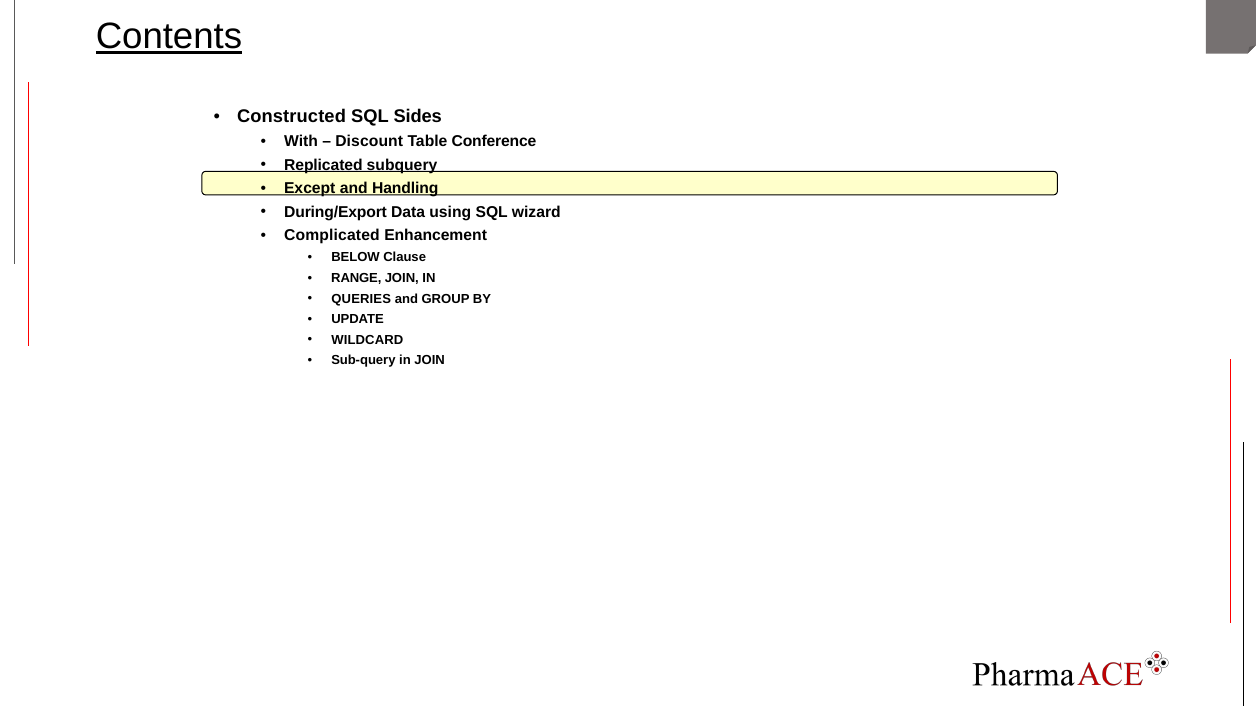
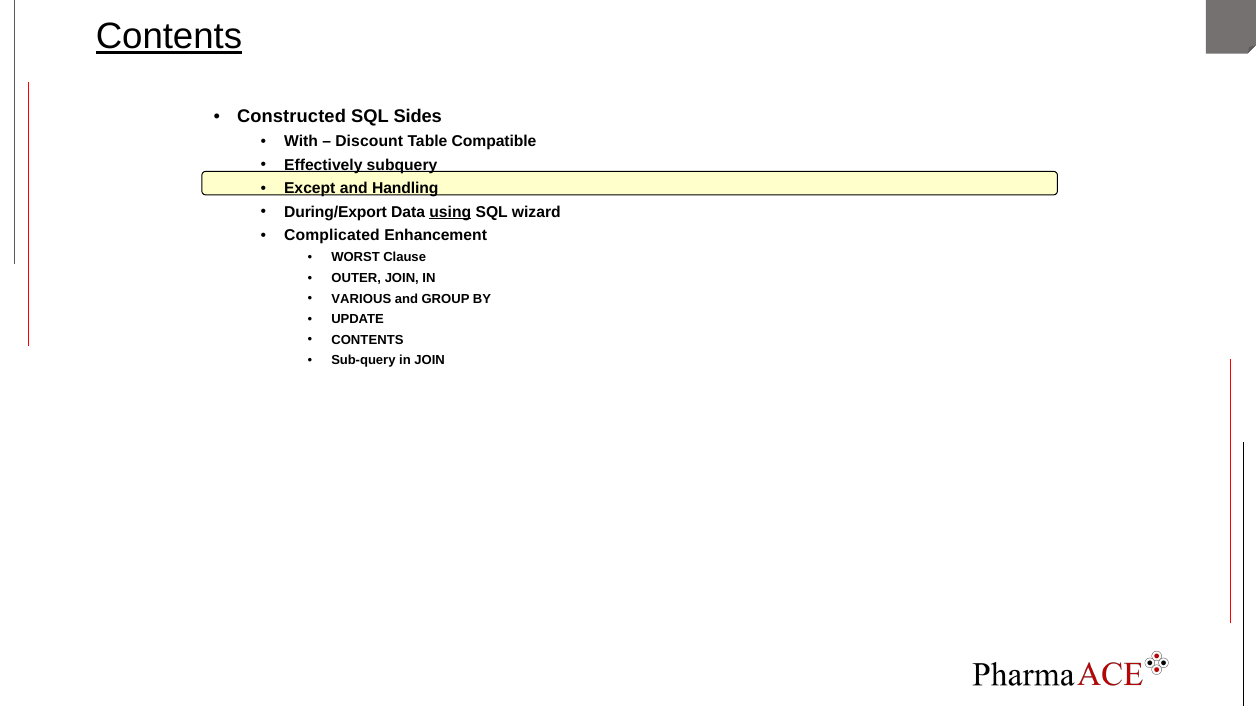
Conference: Conference -> Compatible (494, 142)
Replicated: Replicated -> Effectively (323, 165)
using underline: none -> present (450, 212)
BELOW: BELOW -> WORST (356, 257)
RANGE: RANGE -> OUTER (356, 278)
QUERIES: QUERIES -> VARIOUS (361, 299)
WILDCARD: WILDCARD -> CONTENTS (367, 340)
